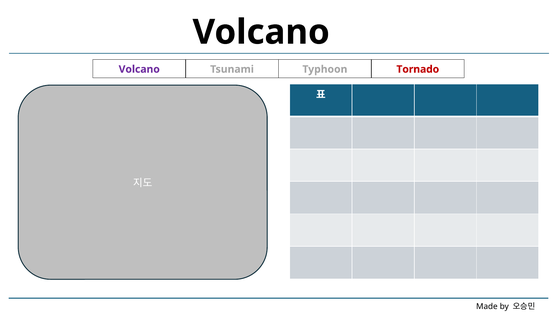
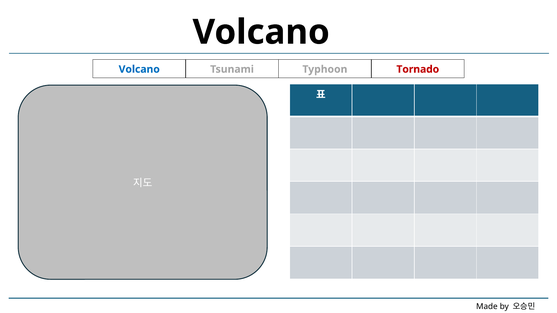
Volcano colour: purple -> blue (139, 69)
